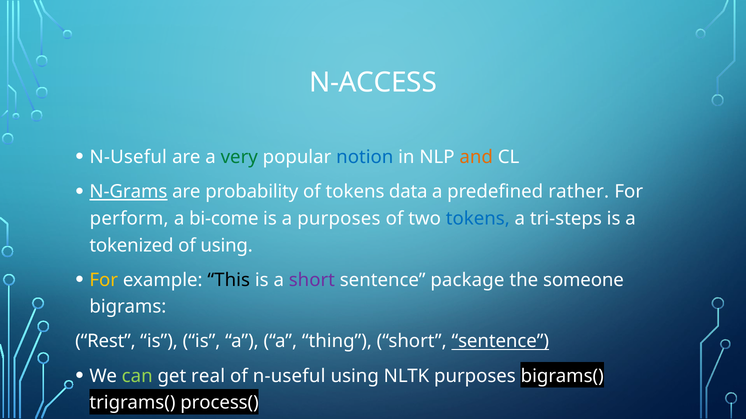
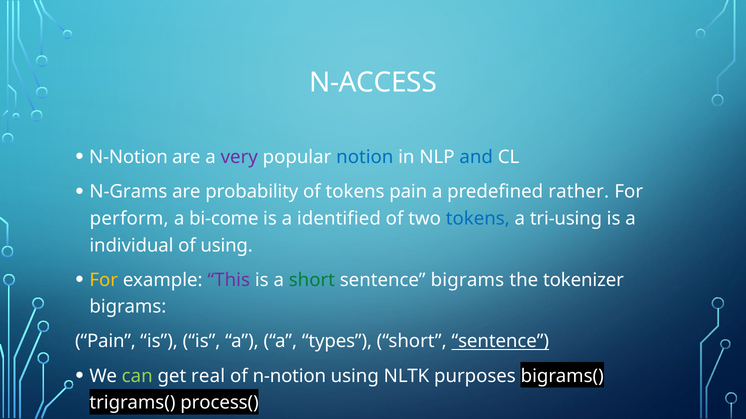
N-Useful: N-Useful -> N-Notion (128, 157)
very colour: green -> purple (239, 157)
and colour: orange -> blue (476, 157)
N-Grams underline: present -> none (128, 192)
tokens data: data -> pain (408, 192)
a purposes: purposes -> identified (339, 219)
tri-steps: tri-steps -> tri-using (566, 219)
tokenized: tokenized -> individual (131, 246)
This colour: black -> purple (229, 280)
short colour: purple -> green (312, 280)
sentence package: package -> bigrams (467, 280)
someone: someone -> tokenizer (583, 280)
Rest: Rest -> Pain (105, 342)
thing: thing -> types (337, 342)
of n-useful: n-useful -> n-notion (289, 376)
